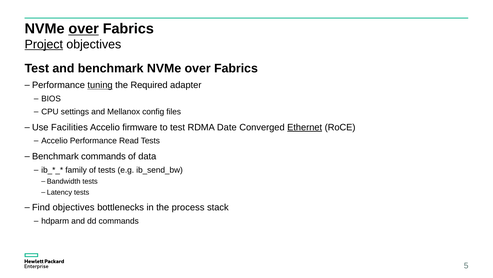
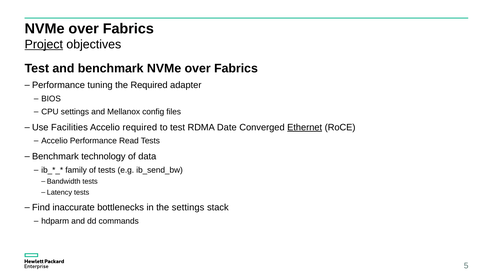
over underline: present -> none (84, 29)
tuning underline: present -> none (100, 85)
Accelio firmware: firmware -> required (140, 127)
Benchmark commands: commands -> technology (103, 156)
Find objectives: objectives -> inaccurate (74, 207)
the process: process -> settings (188, 207)
